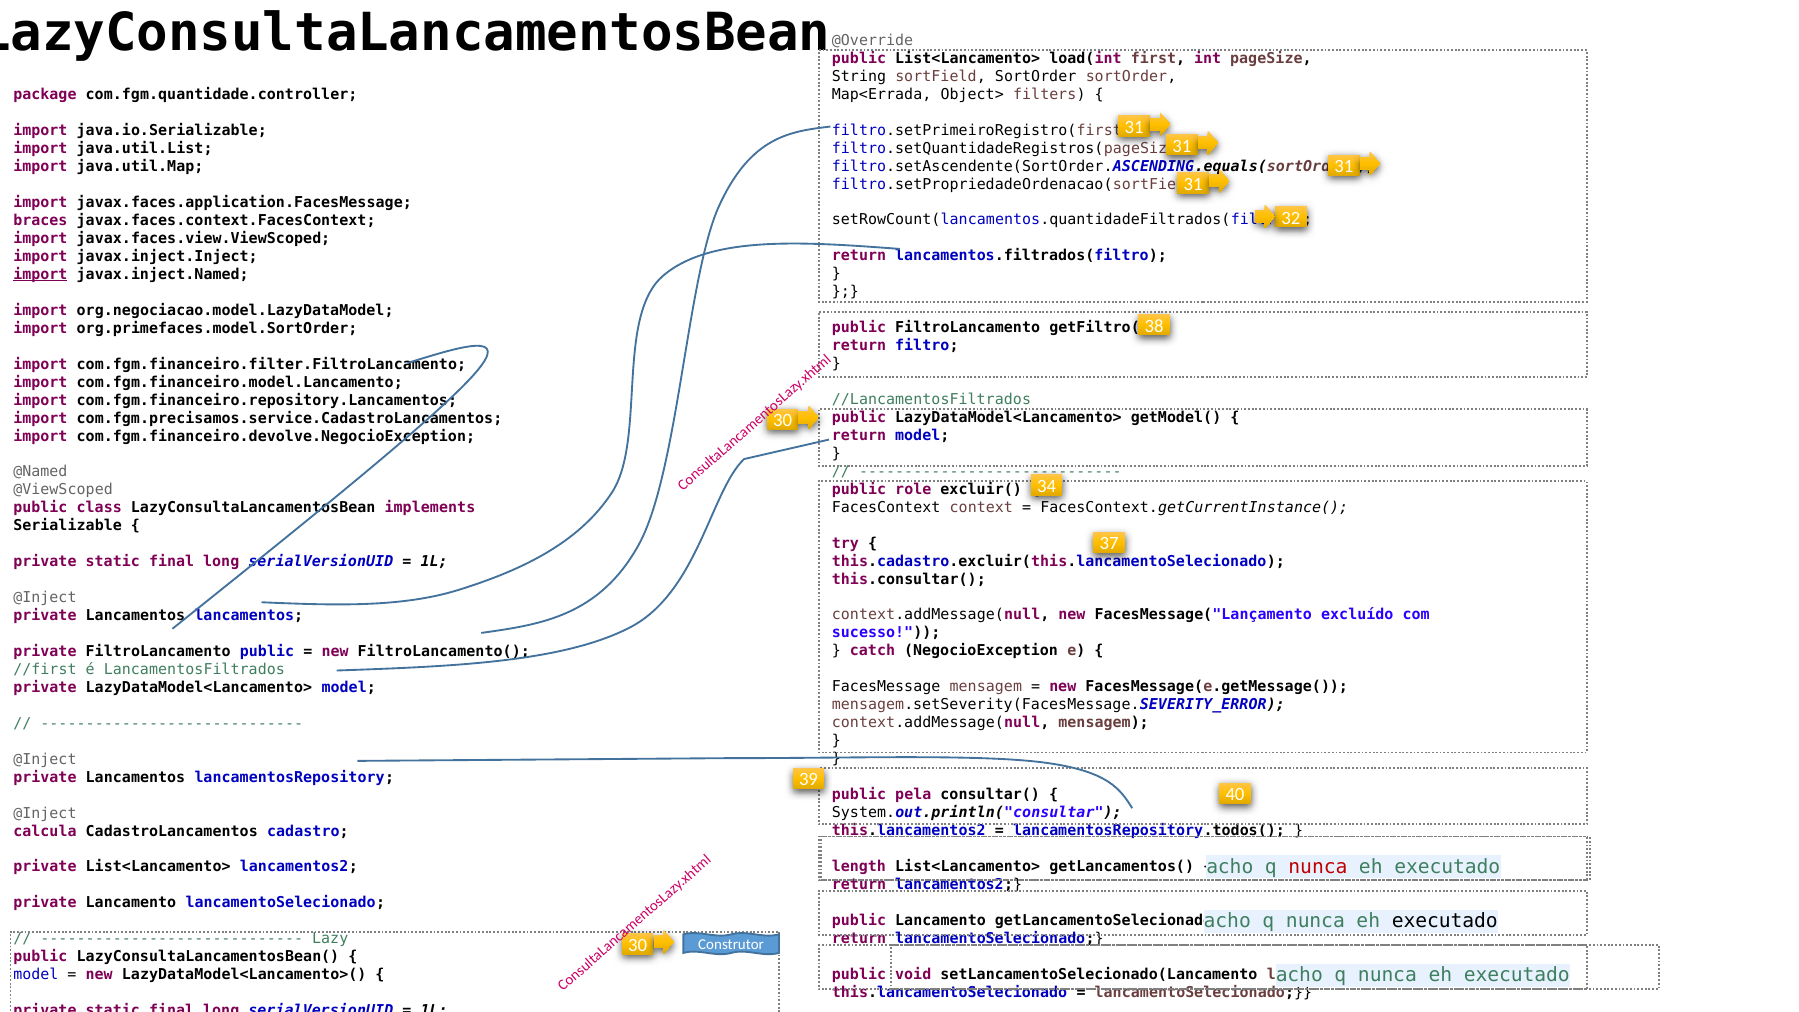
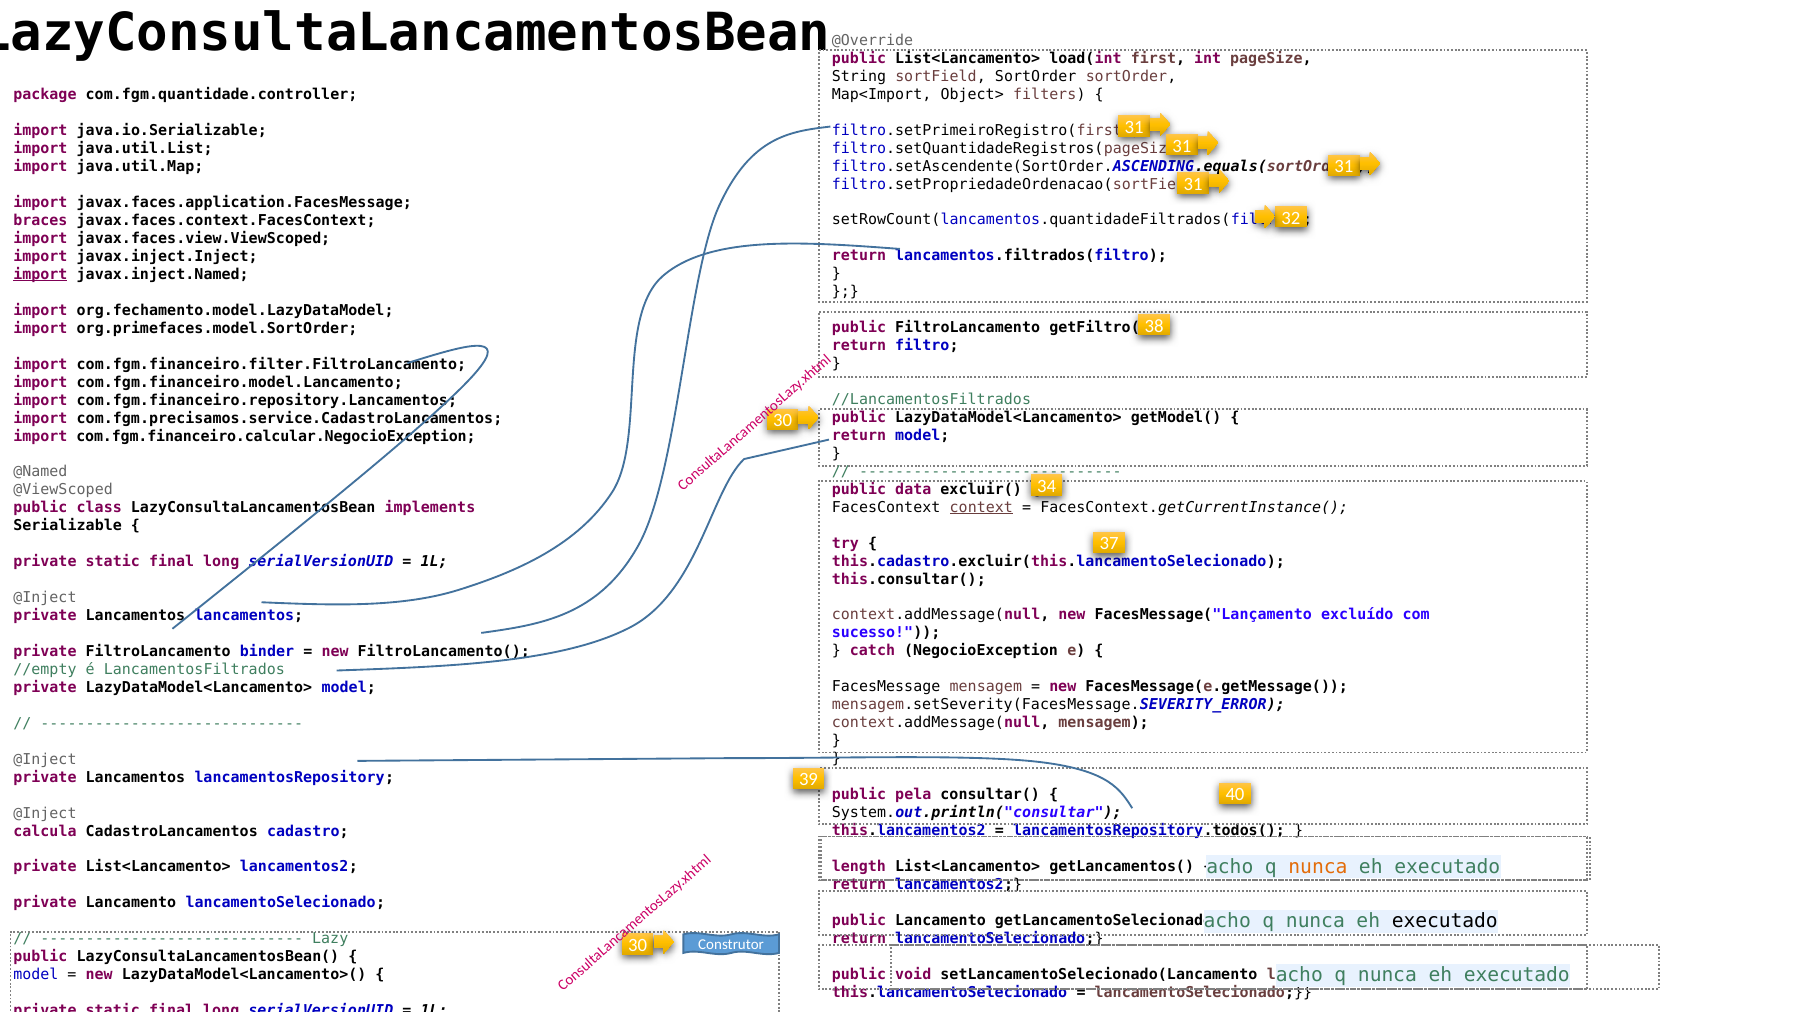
Map<Errada: Map<Errada -> Map<Import (882, 94)
org.negociacao.model.LazyDataModel: org.negociacao.model.LazyDataModel -> org.fechamento.model.LazyDataModel (235, 310)
com.fgm.financeiro.devolve.NegocioException: com.fgm.financeiro.devolve.NegocioException -> com.fgm.financeiro.calcular.NegocioException (276, 436)
role: role -> data (913, 489)
context underline: none -> present (981, 507)
FiltroLancamento public: public -> binder (267, 652)
//first: //first -> //empty (45, 669)
nunca colour: red -> orange (1318, 867)
